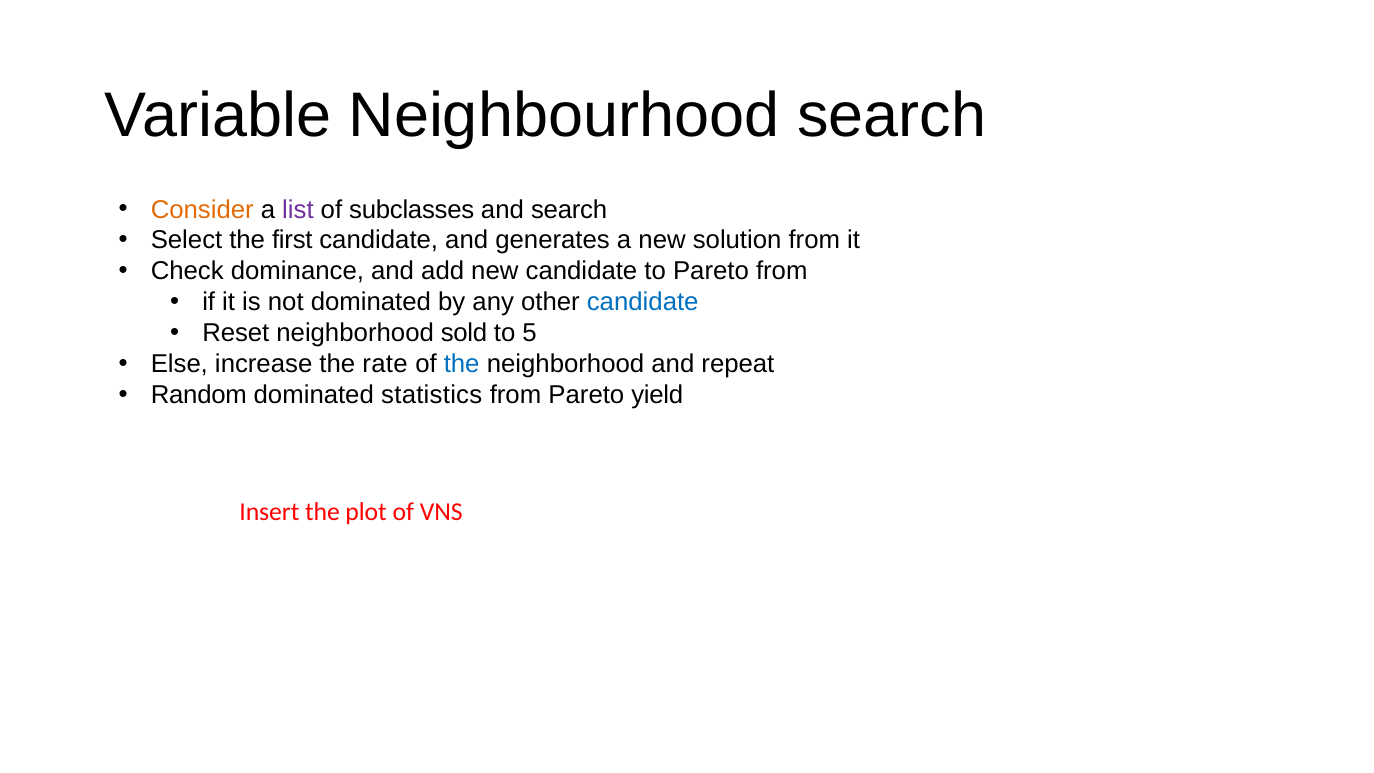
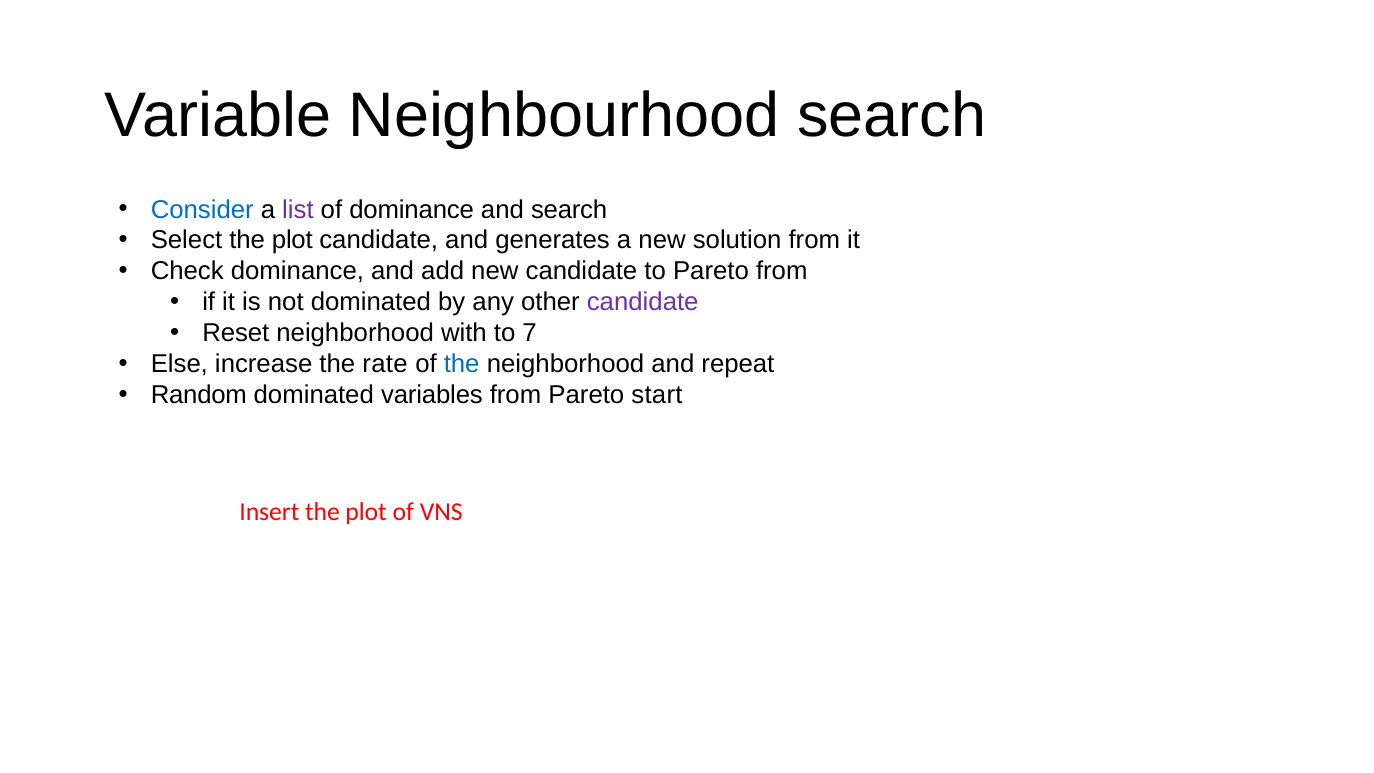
Consider colour: orange -> blue (202, 210)
of subclasses: subclasses -> dominance (412, 210)
Select the first: first -> plot (292, 240)
candidate colour: blue -> purple (643, 302)
sold: sold -> with (464, 333)
5: 5 -> 7 (530, 333)
statistics: statistics -> variables (432, 395)
yield: yield -> start (657, 395)
